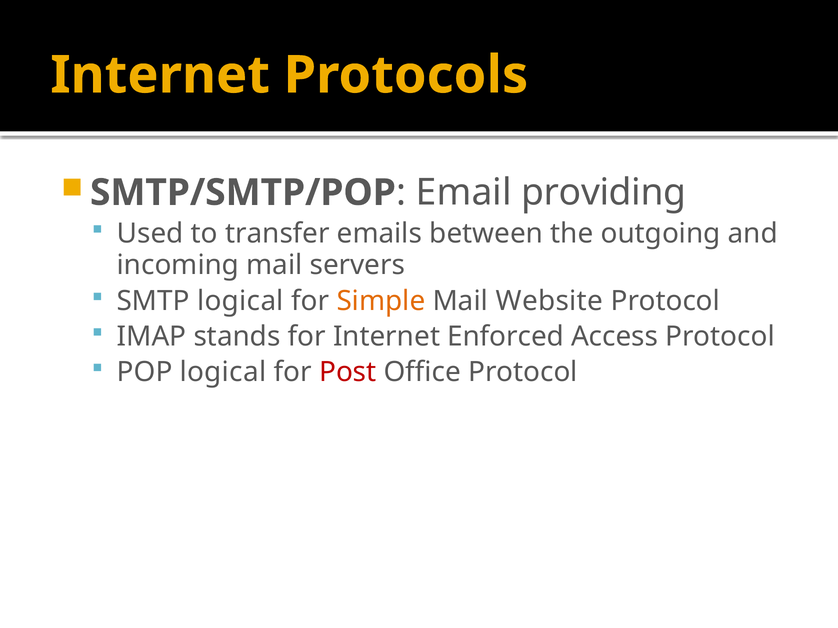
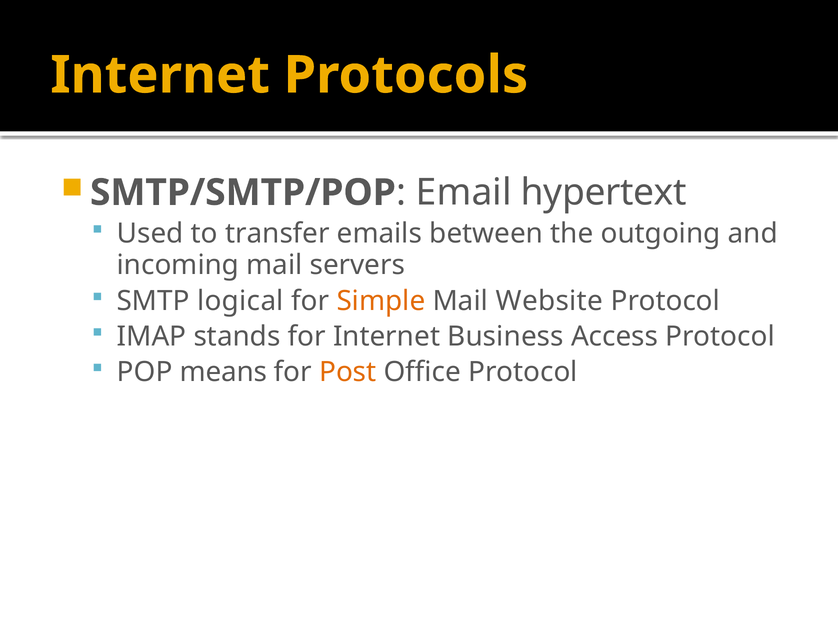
providing: providing -> hypertext (604, 193)
Enforced: Enforced -> Business (506, 337)
POP logical: logical -> means (223, 372)
Post colour: red -> orange (348, 372)
